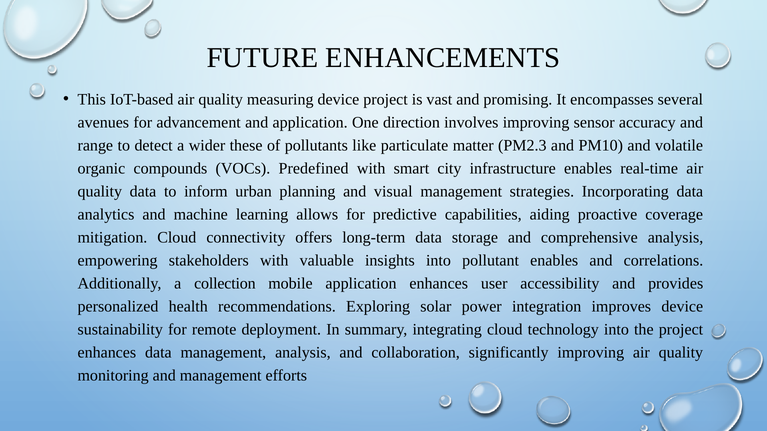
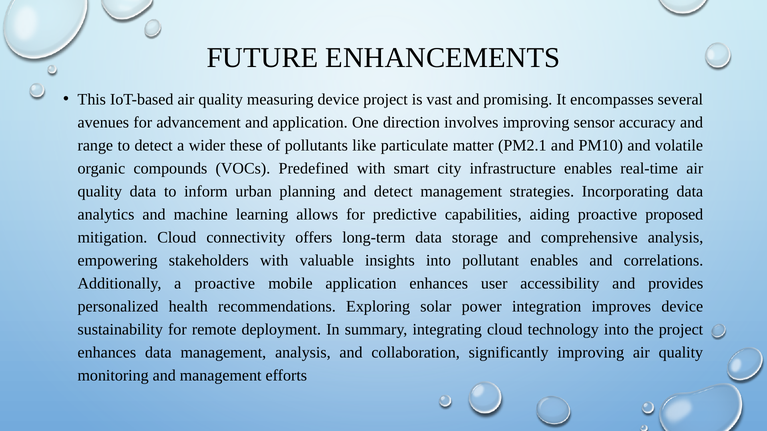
PM2.3: PM2.3 -> PM2.1 (522, 146)
and visual: visual -> detect (393, 192)
coverage: coverage -> proposed (674, 215)
a collection: collection -> proactive (225, 284)
